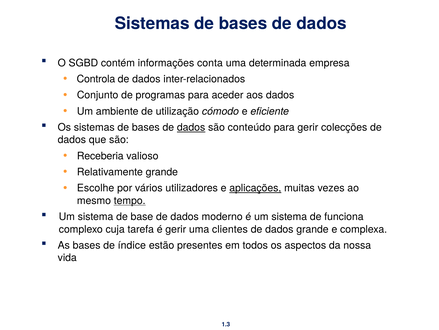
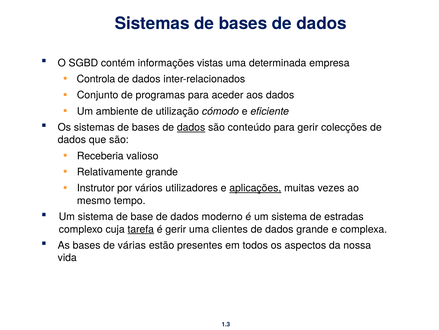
conta: conta -> vistas (210, 63)
Escolhe: Escolhe -> Instrutor (96, 188)
tempo underline: present -> none (130, 200)
funciona: funciona -> estradas (344, 216)
tarefa underline: none -> present (141, 229)
índice: índice -> várias (132, 245)
